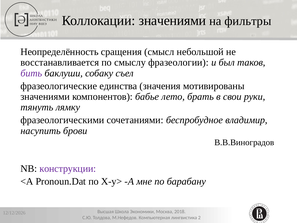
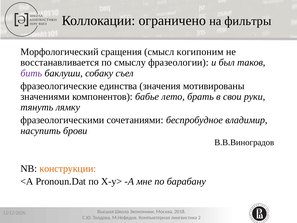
Коллокации значениями: значениями -> ограничено (172, 20)
Неопределённость: Неопределённость -> Морфологический (60, 52)
небольшой: небольшой -> когипоним (200, 52)
конструкции colour: purple -> orange (68, 169)
